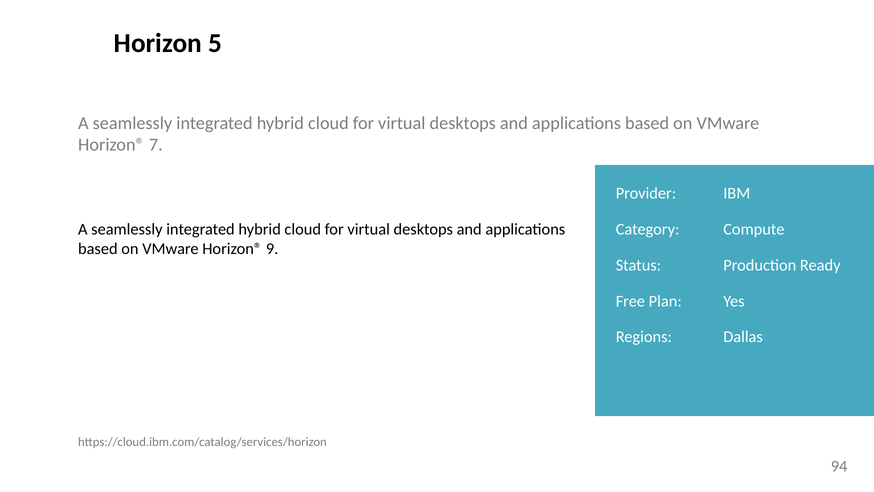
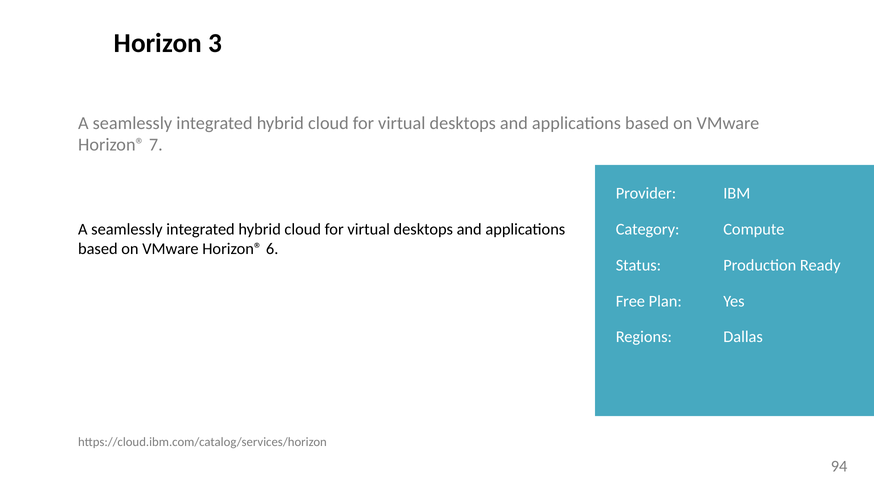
5: 5 -> 3 (215, 43)
9: 9 -> 6 (272, 249)
